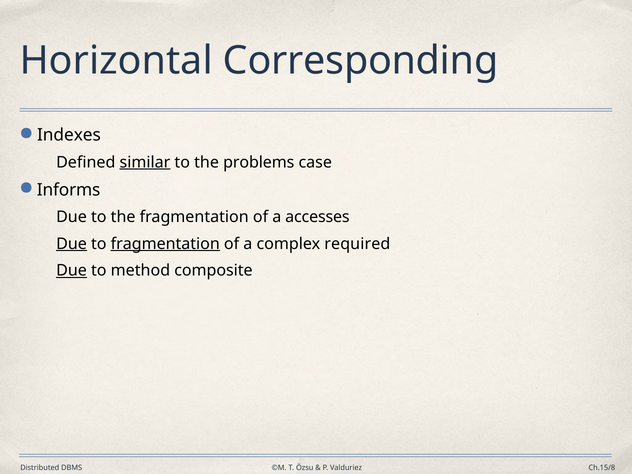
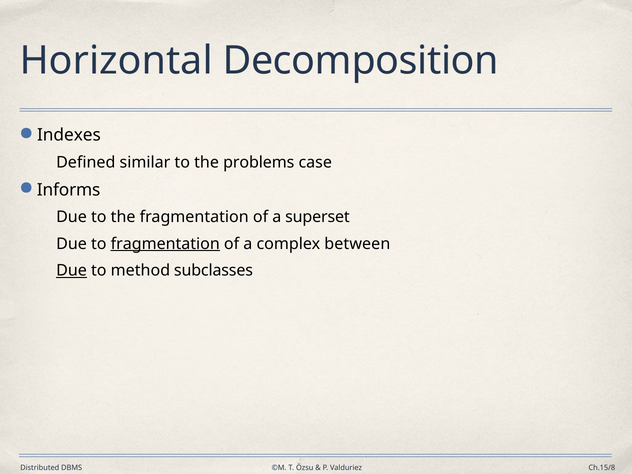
Corresponding: Corresponding -> Decomposition (361, 61)
similar underline: present -> none (145, 162)
accesses: accesses -> superset (317, 217)
Due underline: present -> none (72, 244)
required: required -> between (357, 244)
composite: composite -> subclasses (213, 270)
